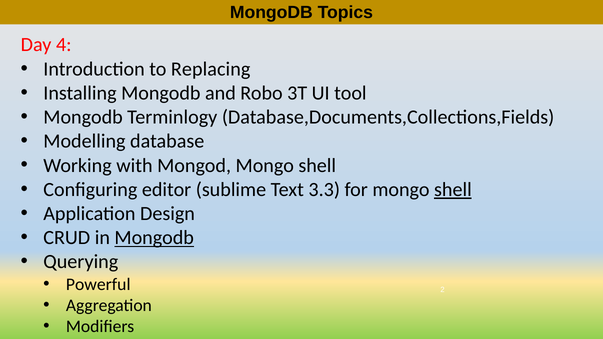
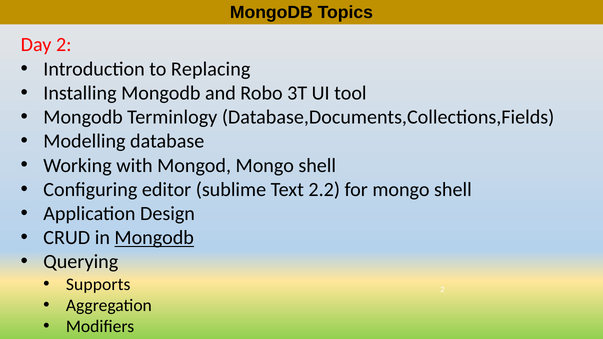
Day 4: 4 -> 2 (64, 45)
3.3: 3.3 -> 2.2 (324, 190)
shell underline: present -> none (453, 190)
Powerful: Powerful -> Supports (98, 284)
